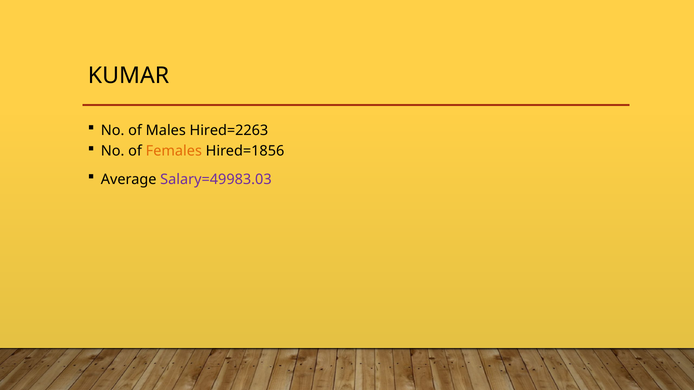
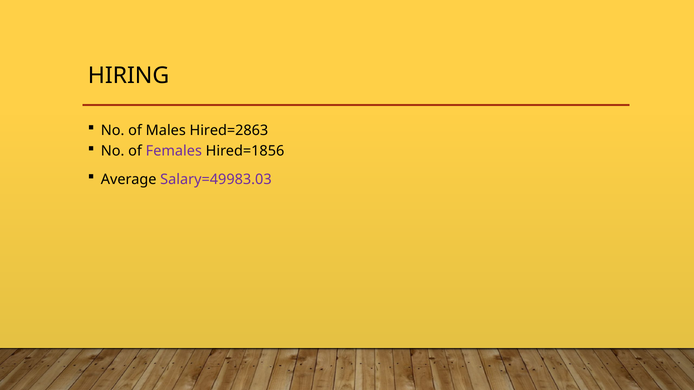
KUMAR: KUMAR -> HIRING (129, 76)
Hired=2263: Hired=2263 -> Hired=2863 (229, 131)
Females colour: orange -> purple (174, 151)
